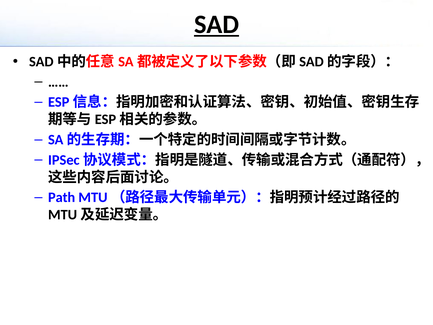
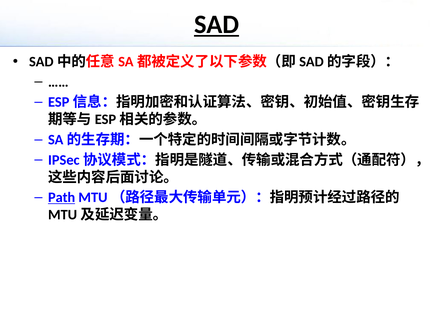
Path underline: none -> present (62, 197)
